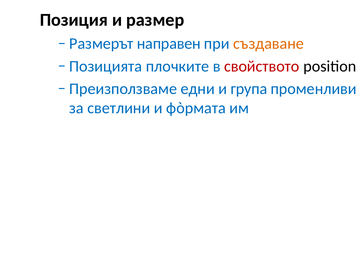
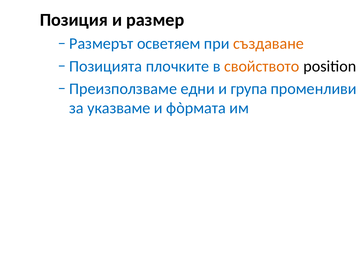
направен: направен -> осветяем (169, 44)
свойството colour: red -> orange (262, 66)
светлини: светлини -> указваме (119, 108)
